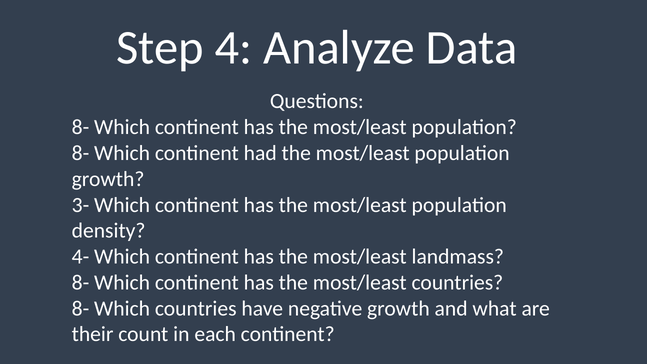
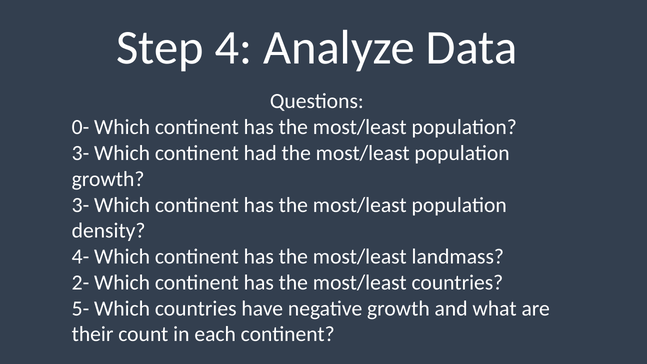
8-: 8- -> 0- (80, 127)
8-: 8- -> 3- (80, 153)
8-: 8- -> 2- (80, 283)
8-: 8- -> 5- (80, 308)
